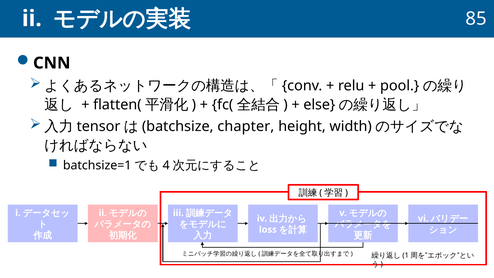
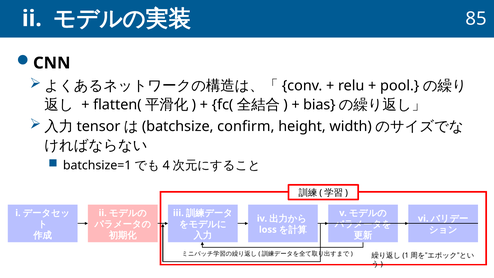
else: else -> bias (319, 105)
chapter: chapter -> confirm (246, 126)
